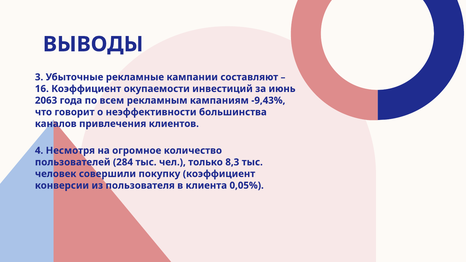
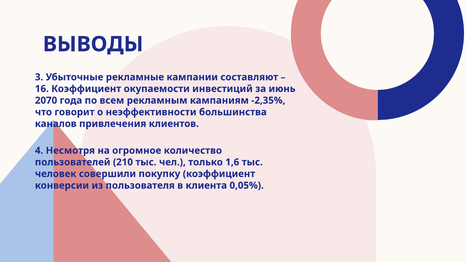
2063: 2063 -> 2070 (46, 100)
-9,43%: -9,43% -> -2,35% (268, 100)
284: 284 -> 210 (123, 162)
8,3: 8,3 -> 1,6 (232, 162)
